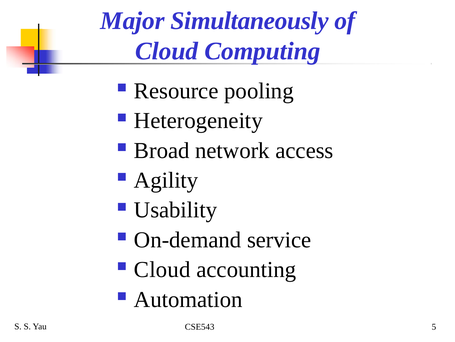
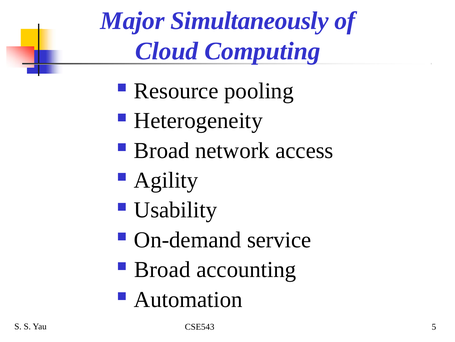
Cloud: Cloud -> Broad (162, 269)
